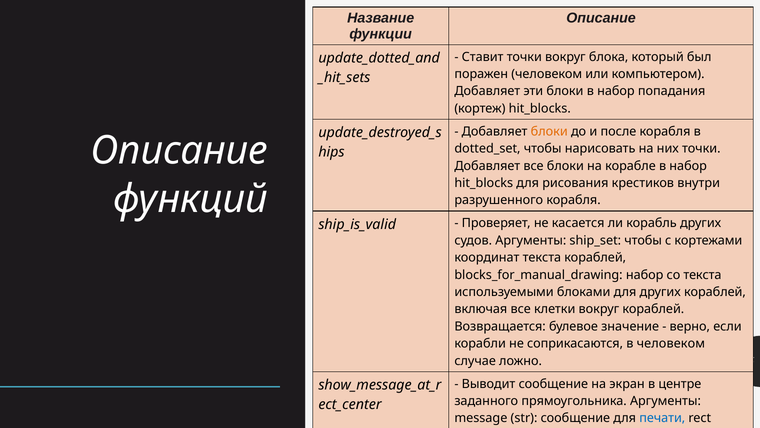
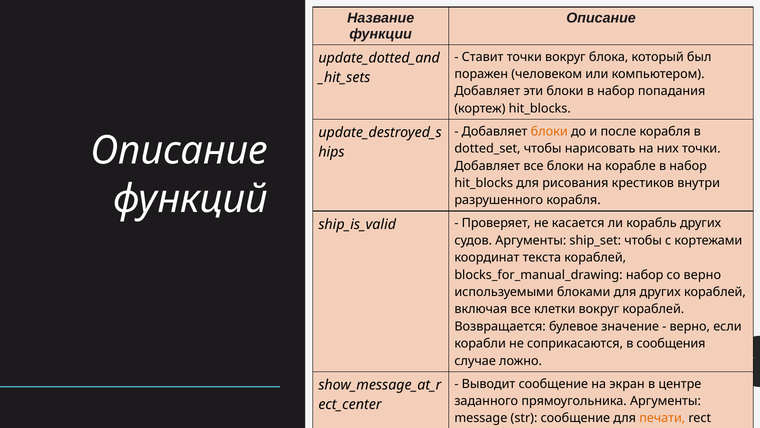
со текста: текста -> верно (702, 275)
в человеком: человеком -> сообщения (671, 343)
печати colour: blue -> orange (662, 418)
